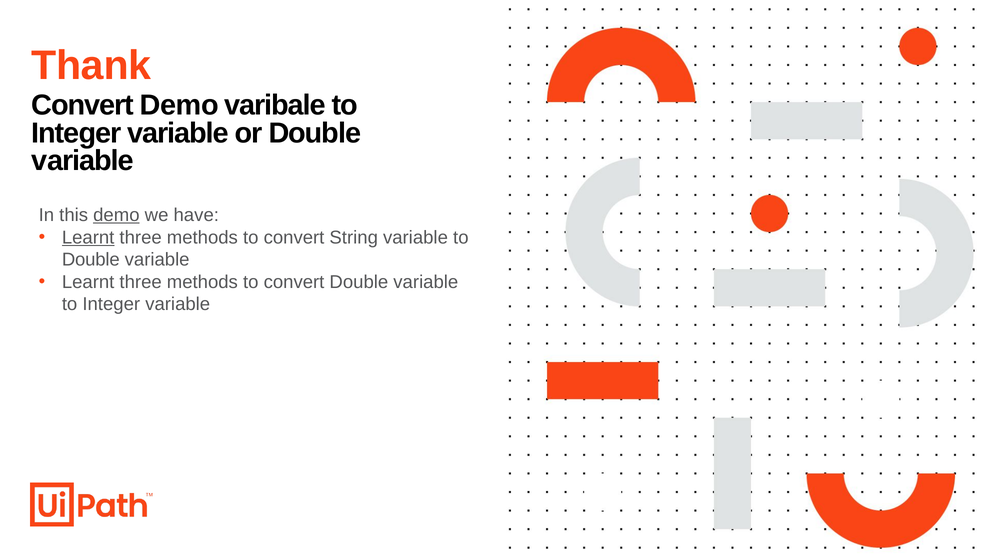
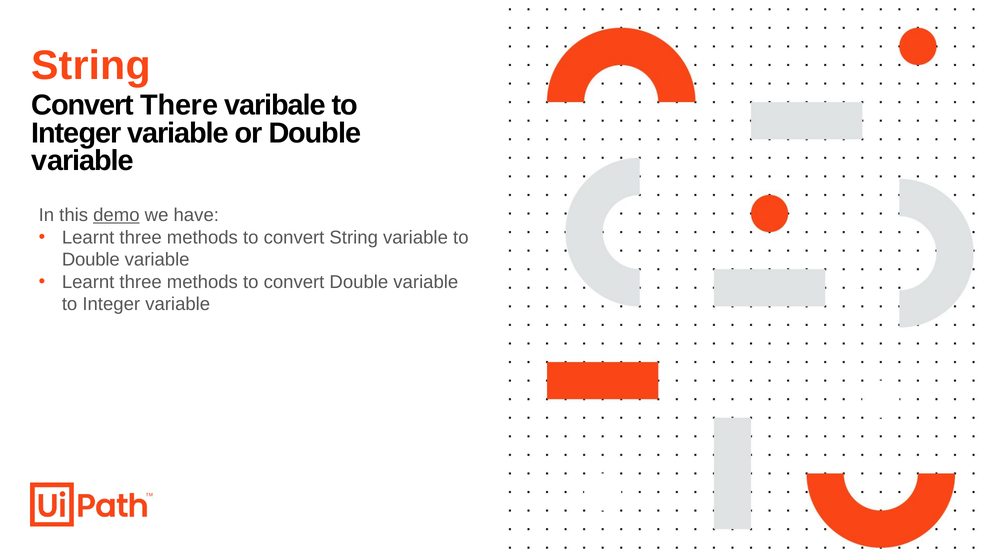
Thank: Thank -> String (91, 66)
Convert Demo: Demo -> There (179, 105)
Learnt underline: present -> none (88, 237)
